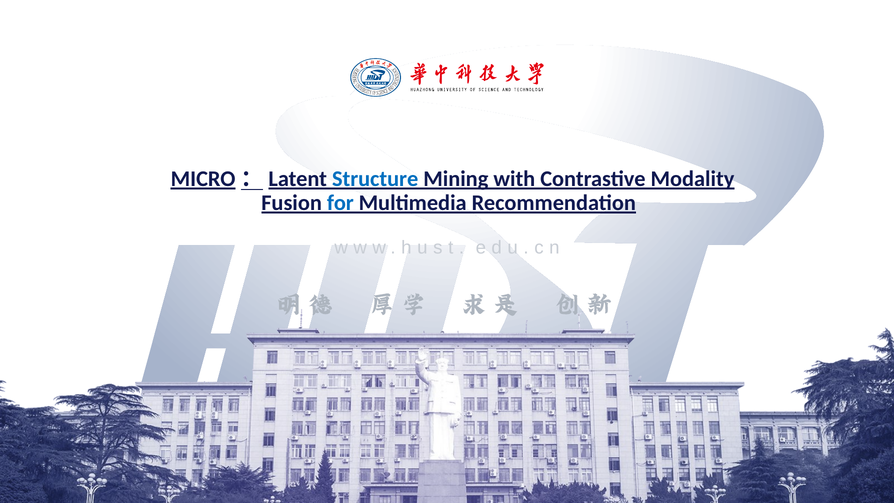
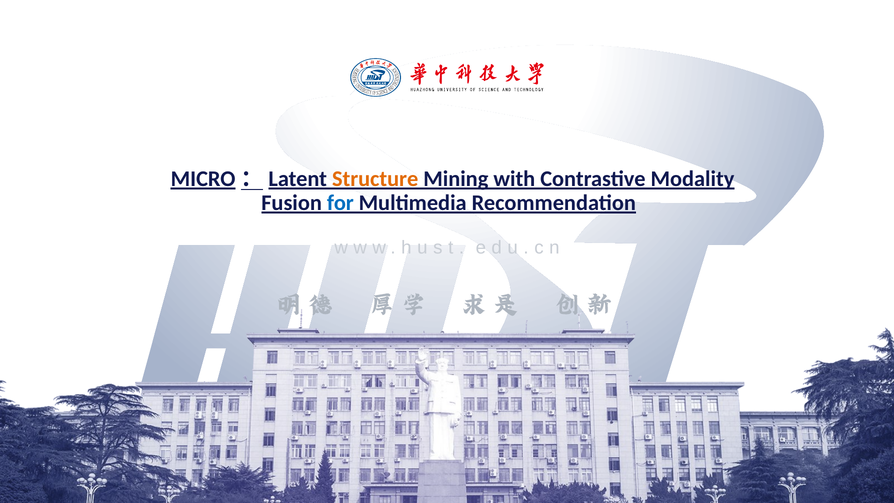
Structure colour: blue -> orange (375, 179)
